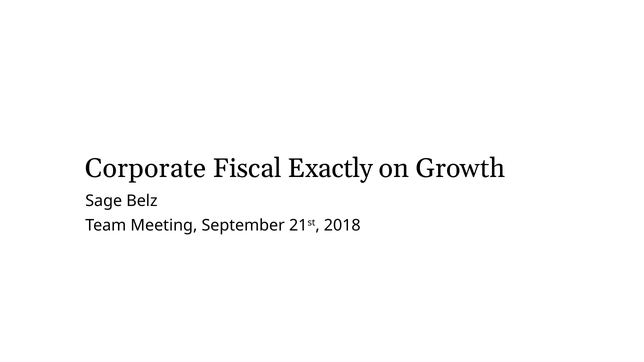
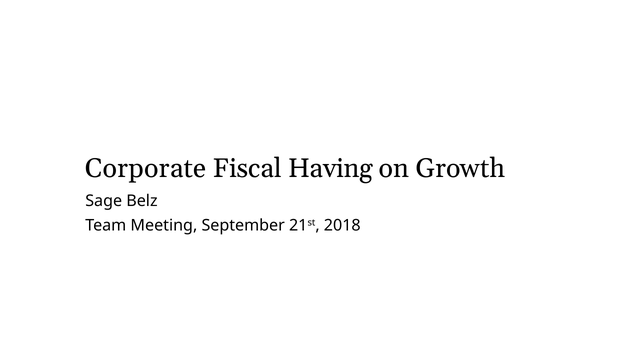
Exactly: Exactly -> Having (331, 168)
